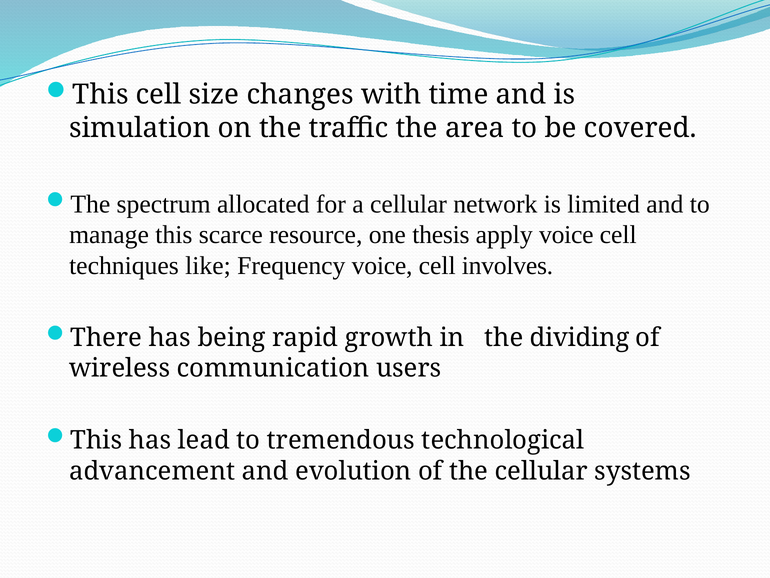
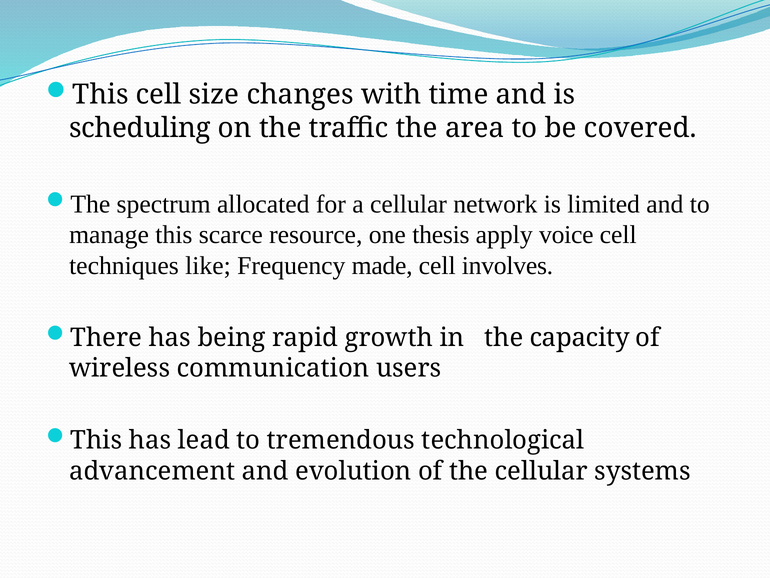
simulation: simulation -> scheduling (140, 128)
Frequency voice: voice -> made (382, 265)
dividing: dividing -> capacity (580, 337)
